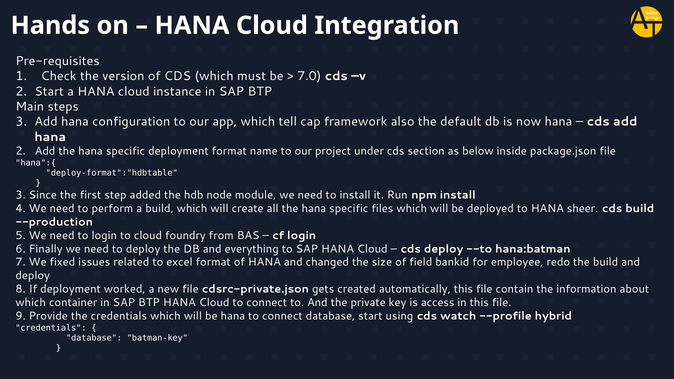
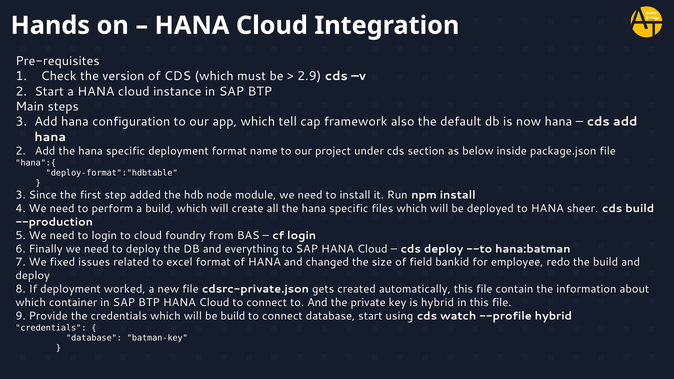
7.0: 7.0 -> 2.9 (309, 76)
is access: access -> hybrid (438, 303)
be hana: hana -> build (233, 316)
